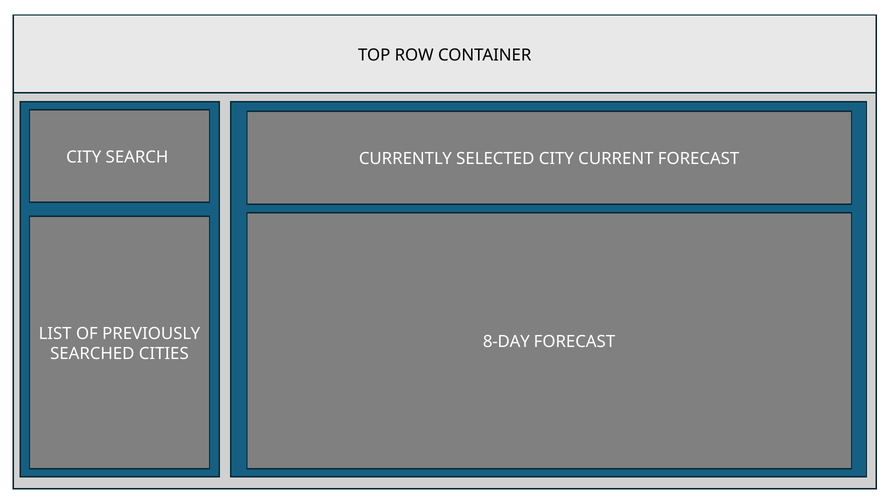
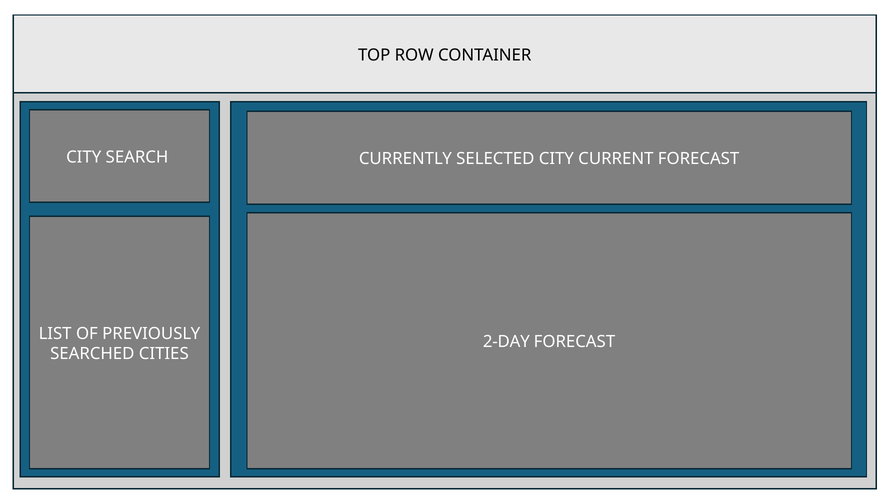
8-DAY: 8-DAY -> 2-DAY (506, 342)
